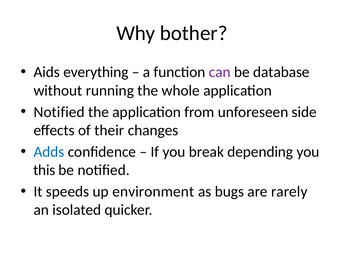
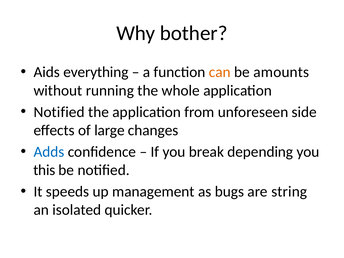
can colour: purple -> orange (220, 72)
database: database -> amounts (281, 72)
their: their -> large (109, 130)
environment: environment -> management (153, 192)
rarely: rarely -> string (289, 192)
